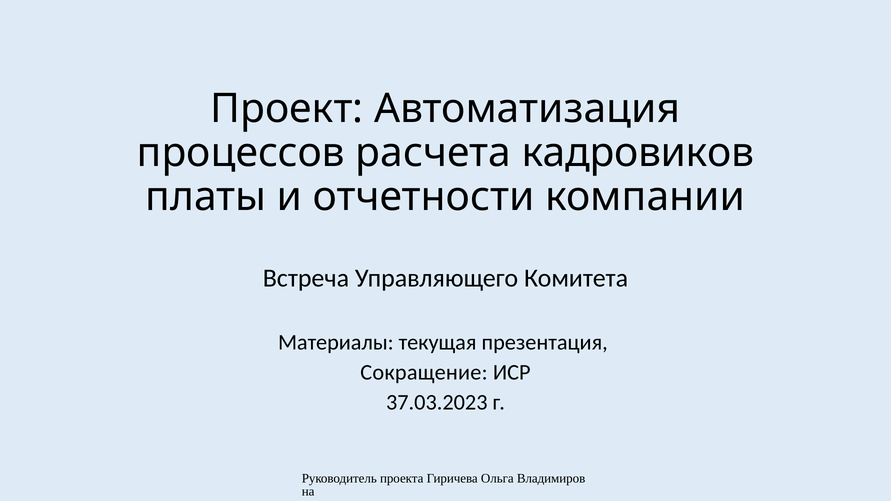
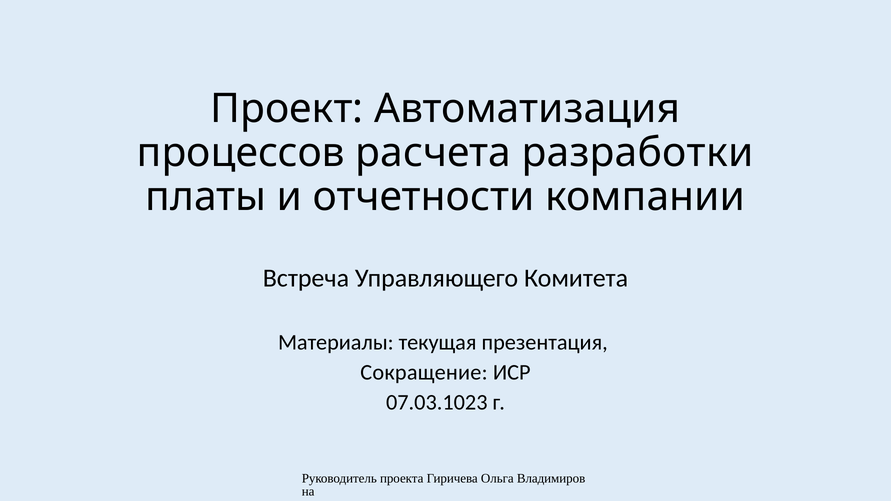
кадровиков: кадровиков -> разработки (638, 153)
37.03.2023: 37.03.2023 -> 07.03.1023 (437, 403)
